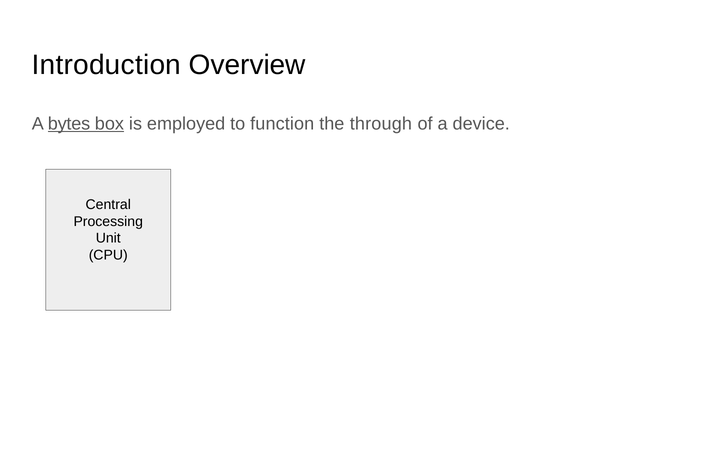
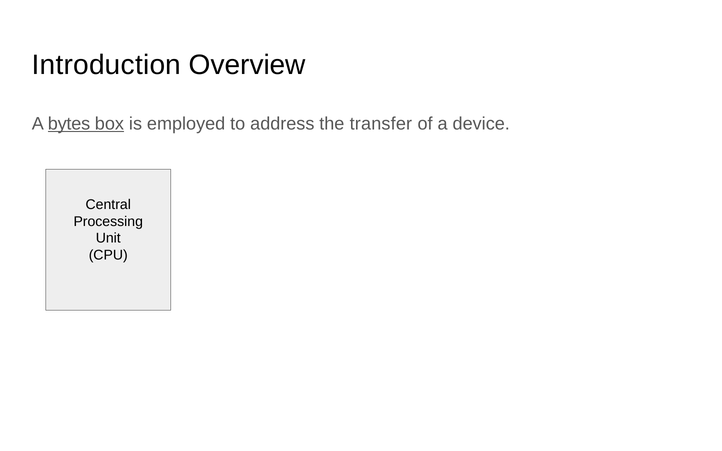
function: function -> address (282, 124)
through: through -> transfer (381, 124)
